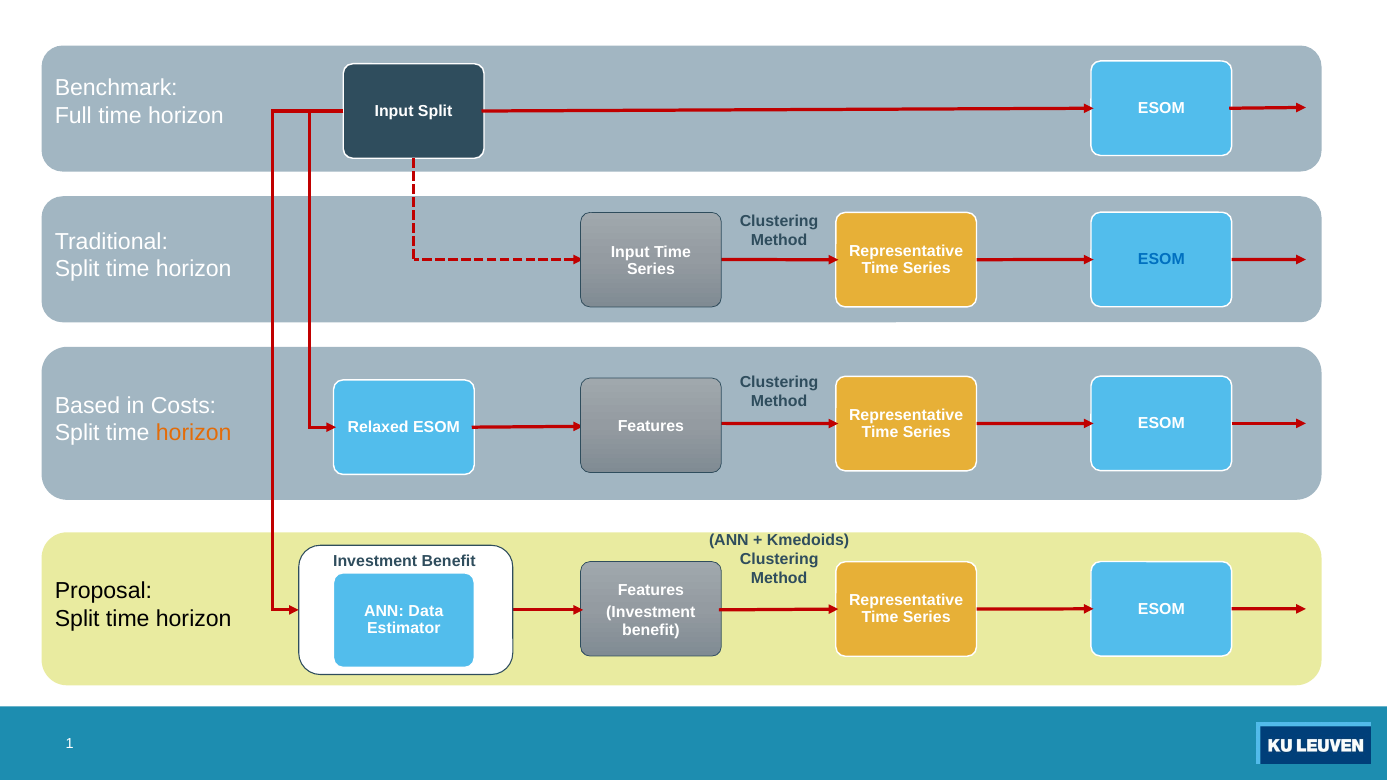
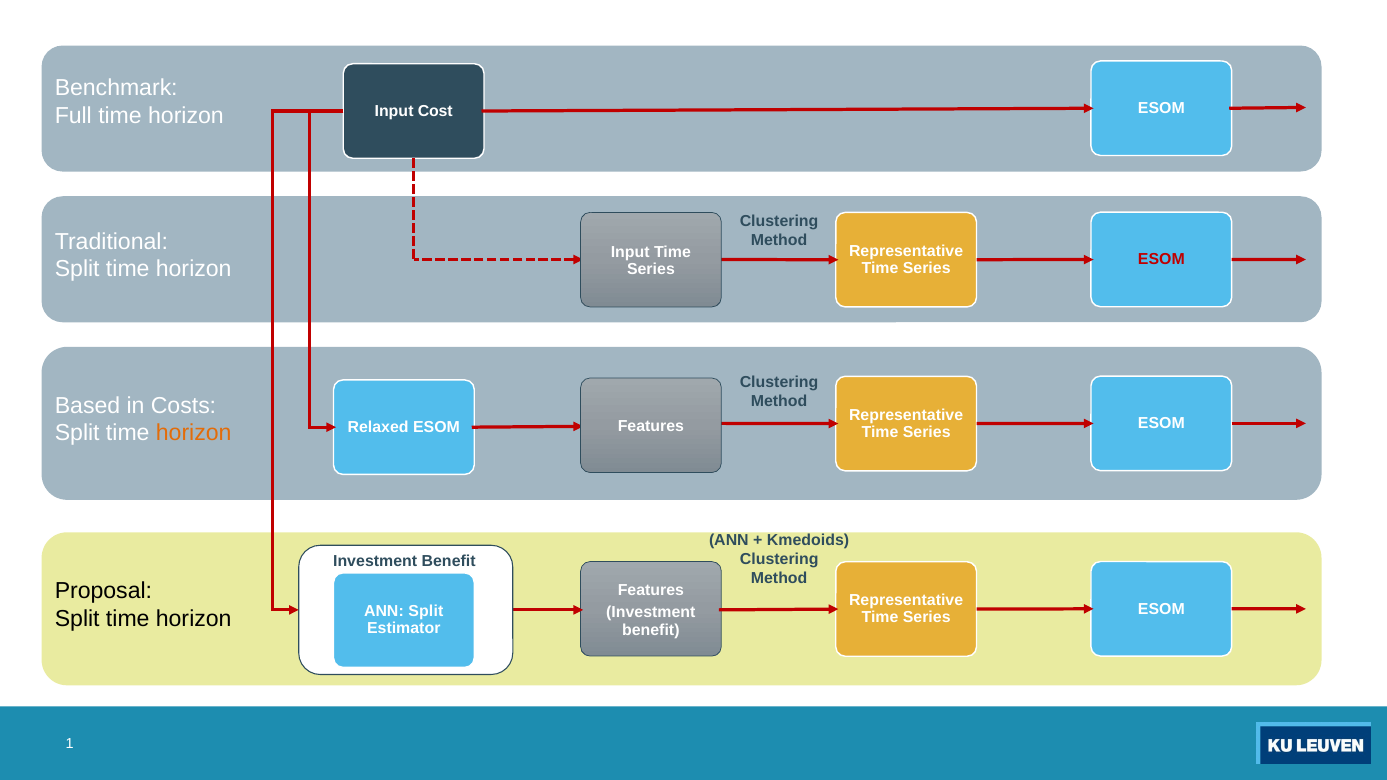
Input Split: Split -> Cost (435, 111)
ESOM colour: blue -> red (1161, 260)
ANN Data: Data -> Split (426, 612)
